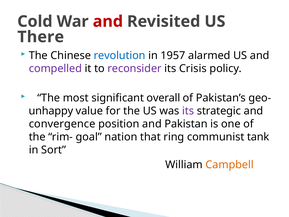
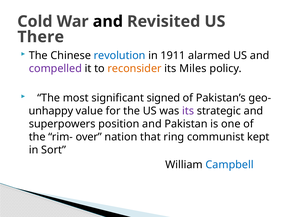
and colour: red -> black (108, 21)
1957: 1957 -> 1911 (173, 56)
reconsider colour: purple -> orange (135, 69)
Crisis: Crisis -> Miles (193, 69)
overall: overall -> signed (163, 98)
convergence: convergence -> superpowers (62, 124)
goal: goal -> over (89, 137)
tank: tank -> kept (258, 137)
Campbell colour: orange -> blue (230, 164)
